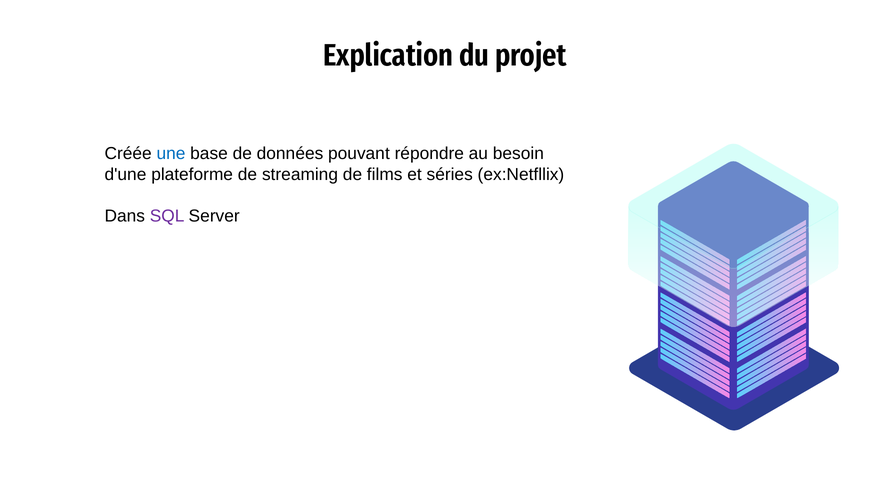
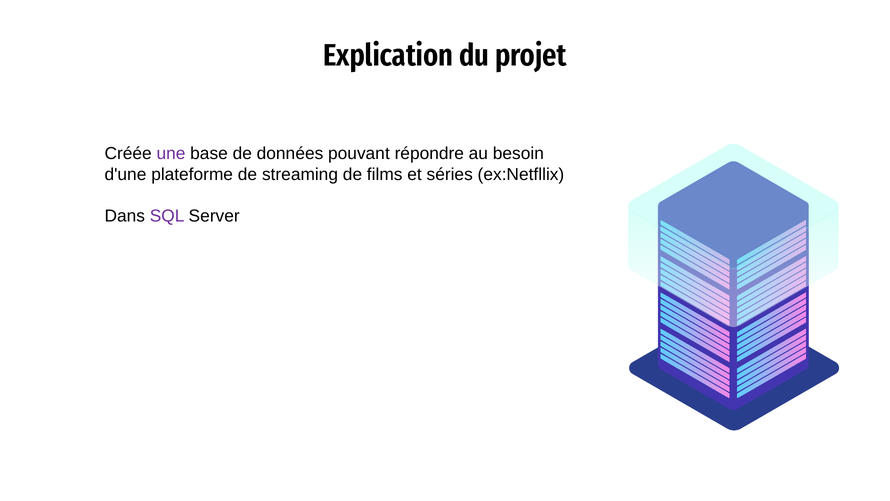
une colour: blue -> purple (171, 153)
